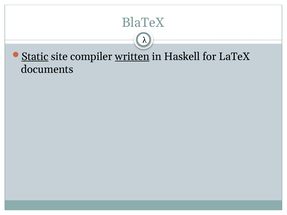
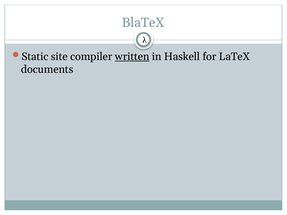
Static underline: present -> none (35, 57)
